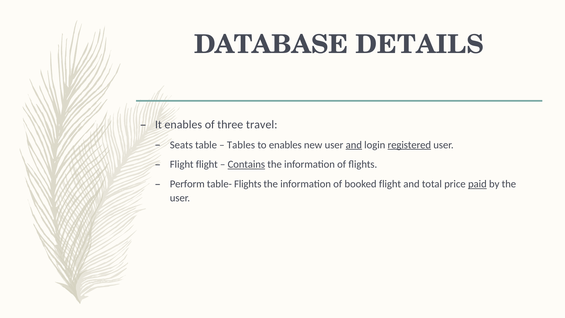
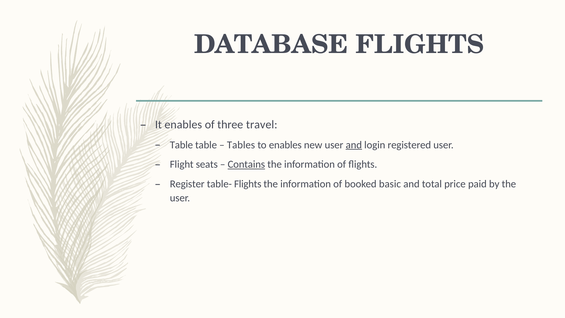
DATABASE DETAILS: DETAILS -> FLIGHTS (420, 45)
Seats: Seats -> Table (181, 145)
registered underline: present -> none (409, 145)
Flight flight: flight -> seats (207, 164)
Perform: Perform -> Register (187, 184)
booked flight: flight -> basic (390, 184)
paid underline: present -> none (477, 184)
